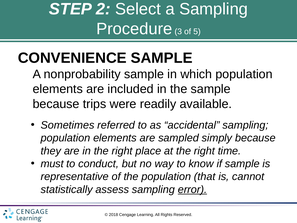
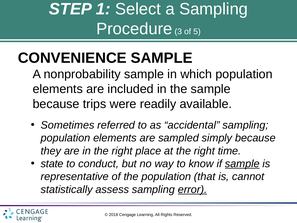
2: 2 -> 1 (103, 9)
must: must -> state (52, 164)
sample underline: none -> present (242, 164)
